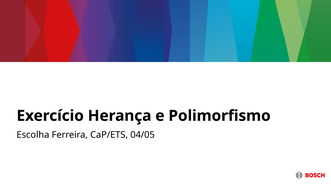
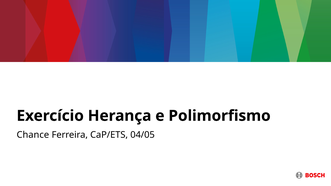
Escolha: Escolha -> Chance (33, 135)
